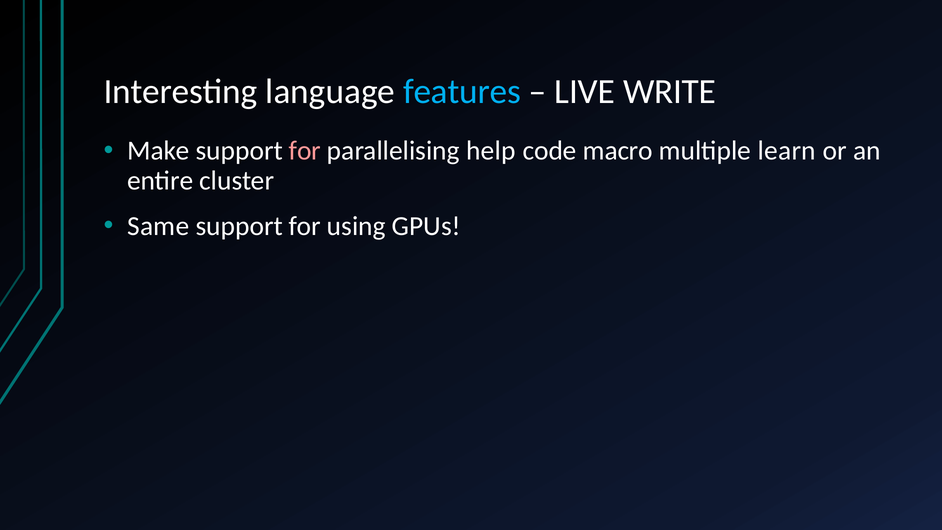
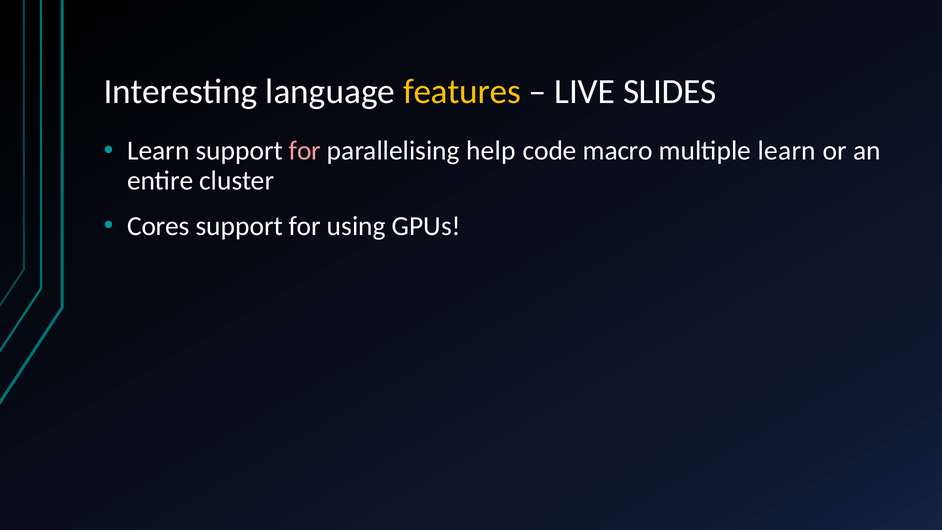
features colour: light blue -> yellow (462, 92)
WRITE: WRITE -> SLIDES (670, 92)
Make: Make -> Learn (158, 151)
Same: Same -> Cores (158, 226)
